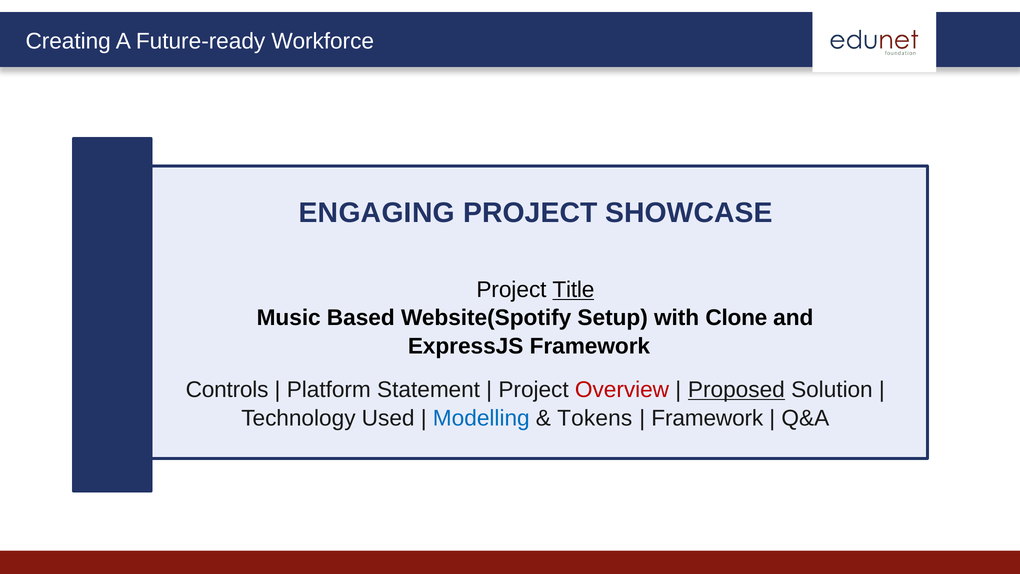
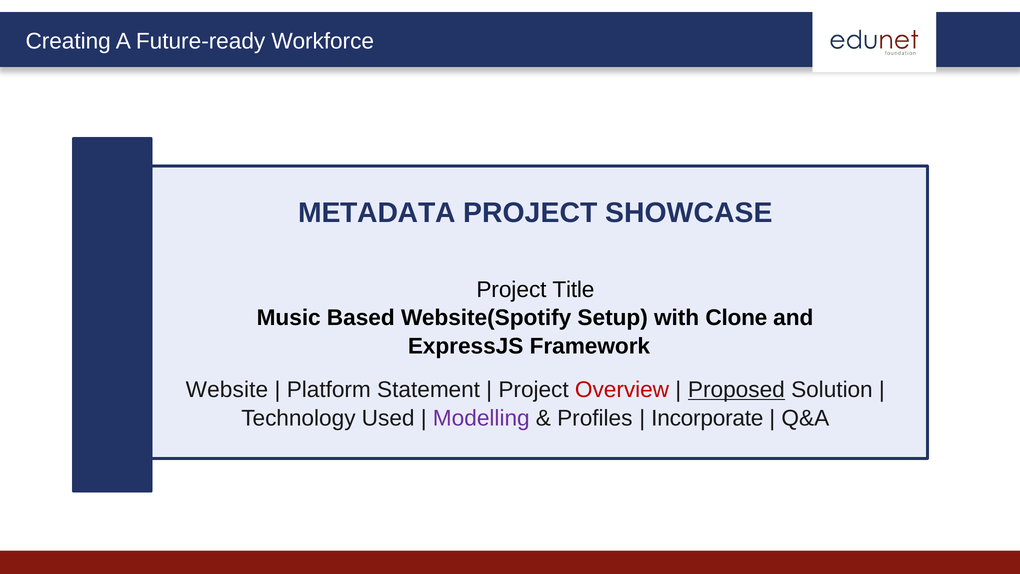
ENGAGING: ENGAGING -> METADATA (377, 213)
Title underline: present -> none (573, 290)
Controls: Controls -> Website (227, 390)
Modelling colour: blue -> purple (481, 418)
Tokens: Tokens -> Profiles (595, 418)
Framework: Framework -> Incorporate (707, 418)
